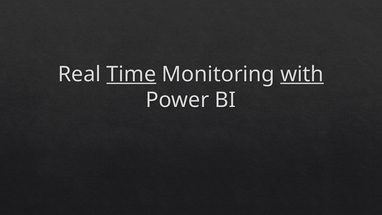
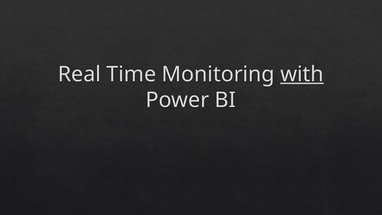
Time underline: present -> none (131, 74)
